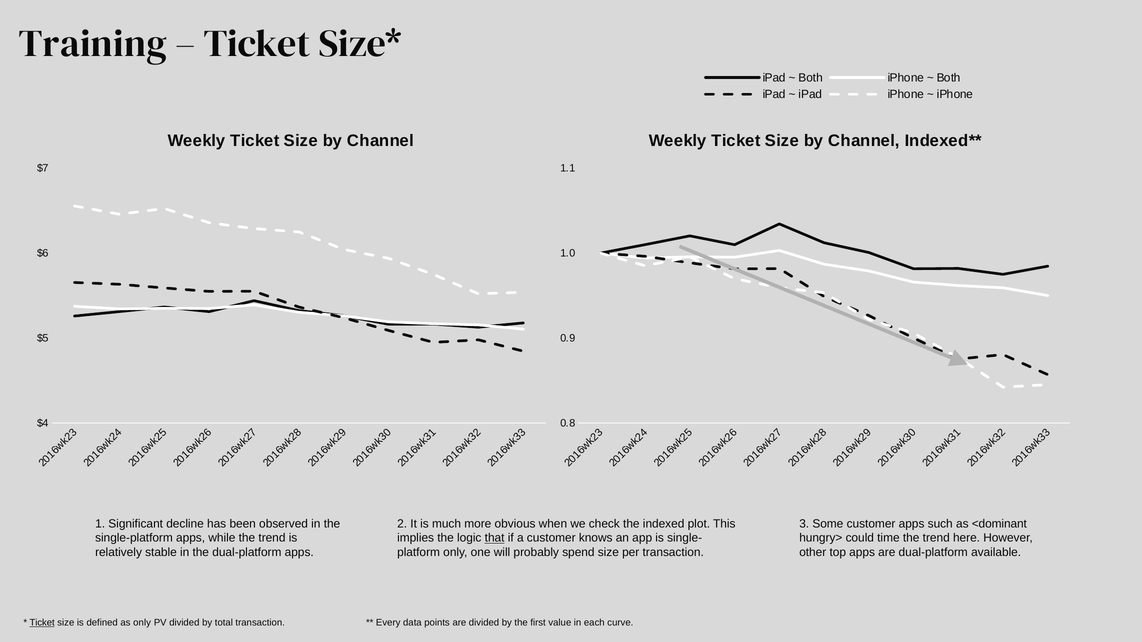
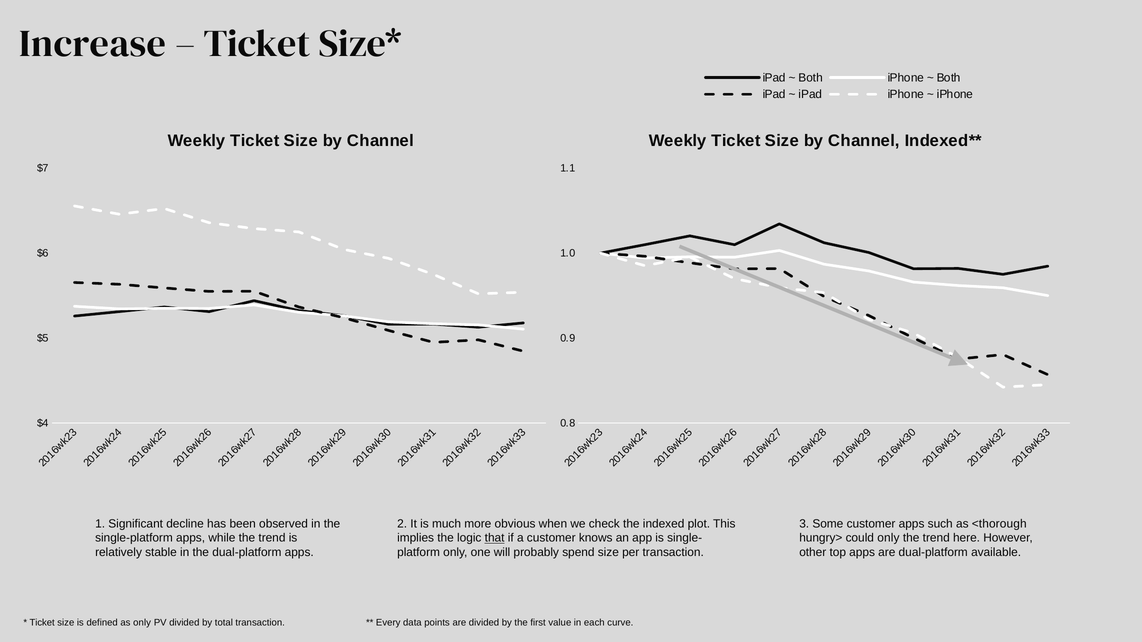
Training: Training -> Increase (93, 44)
<dominant: <dominant -> <thorough (999, 524)
could time: time -> only (888, 538)
Ticket underline: present -> none (42, 623)
